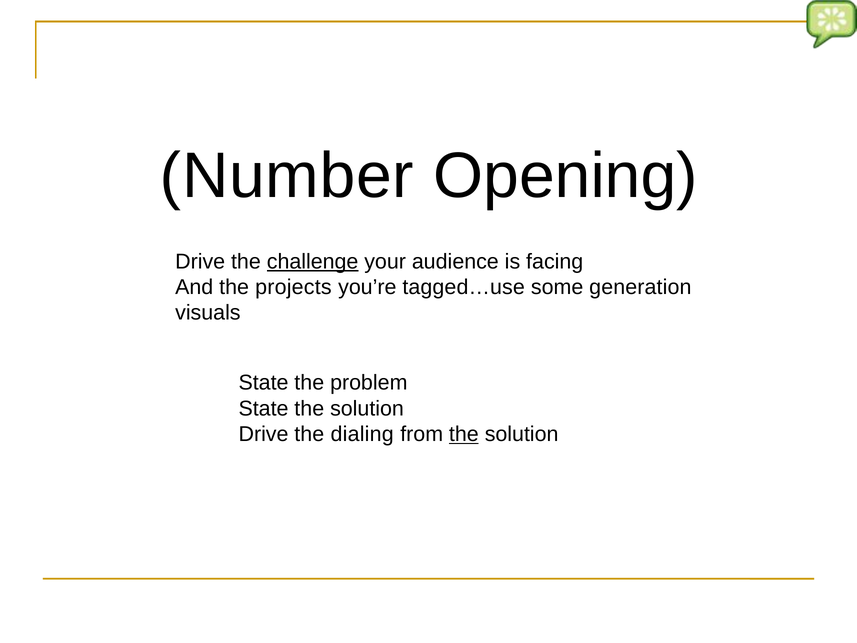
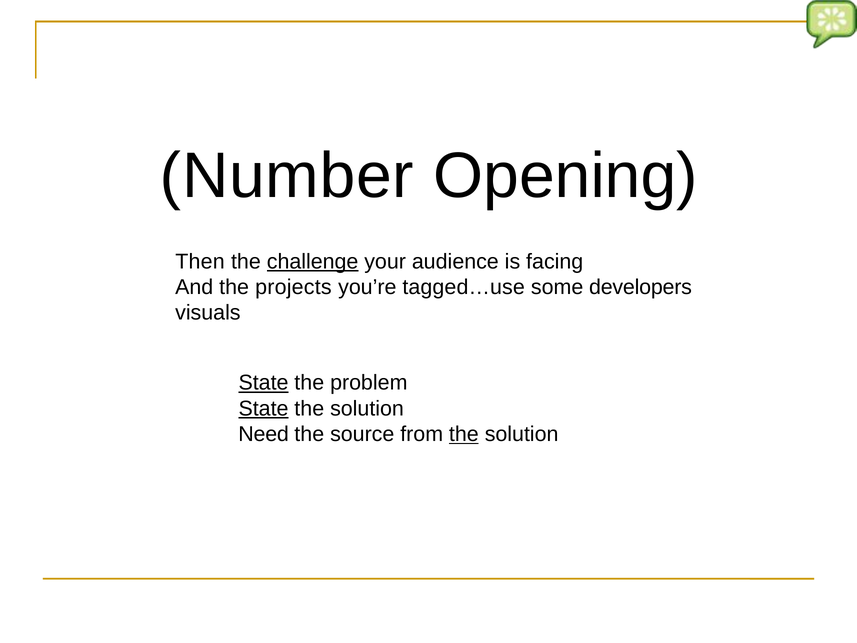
Drive: Drive -> Then (200, 261)
generation: generation -> developers (641, 287)
State underline: none -> present (264, 383)
State underline: none -> present (264, 408)
Drive: Drive -> Need (264, 434)
dialing: dialing -> source (362, 434)
